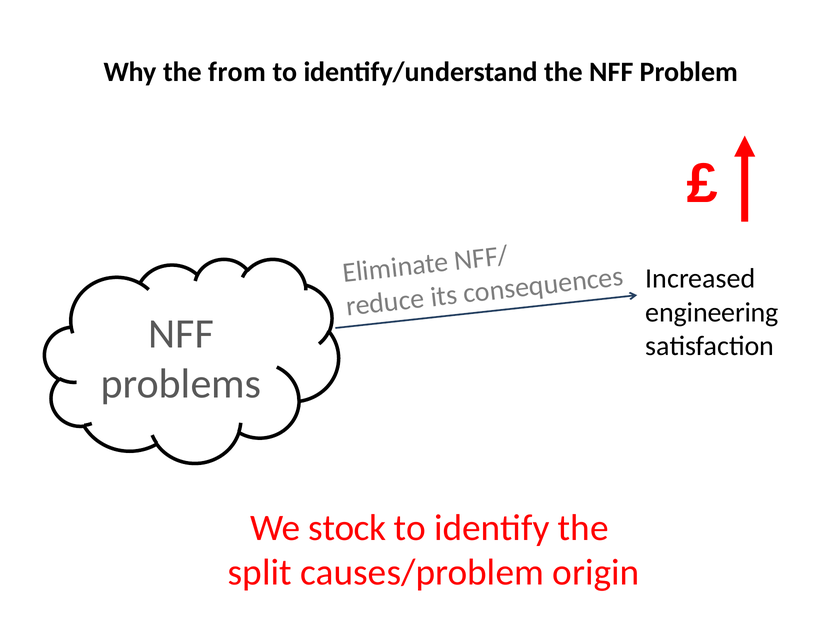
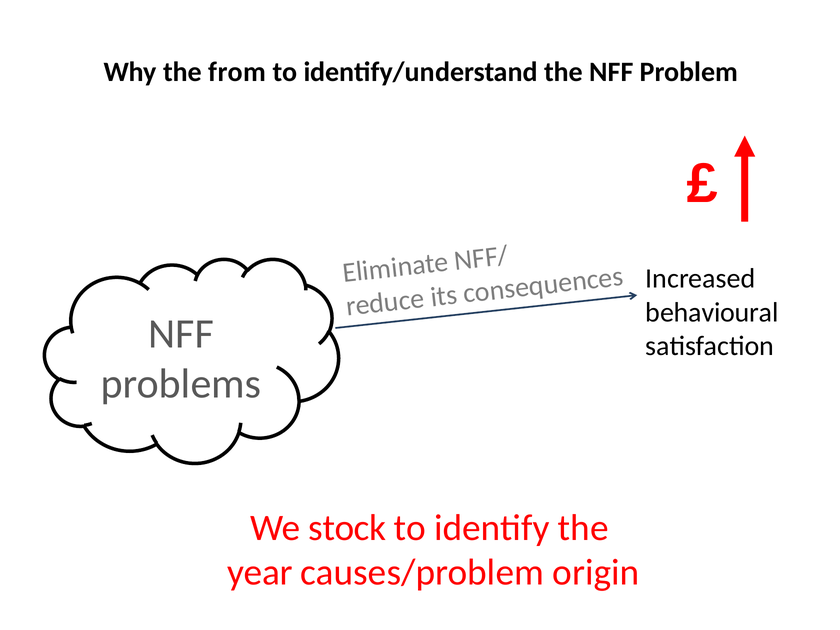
engineering: engineering -> behavioural (712, 312)
split: split -> year (260, 573)
